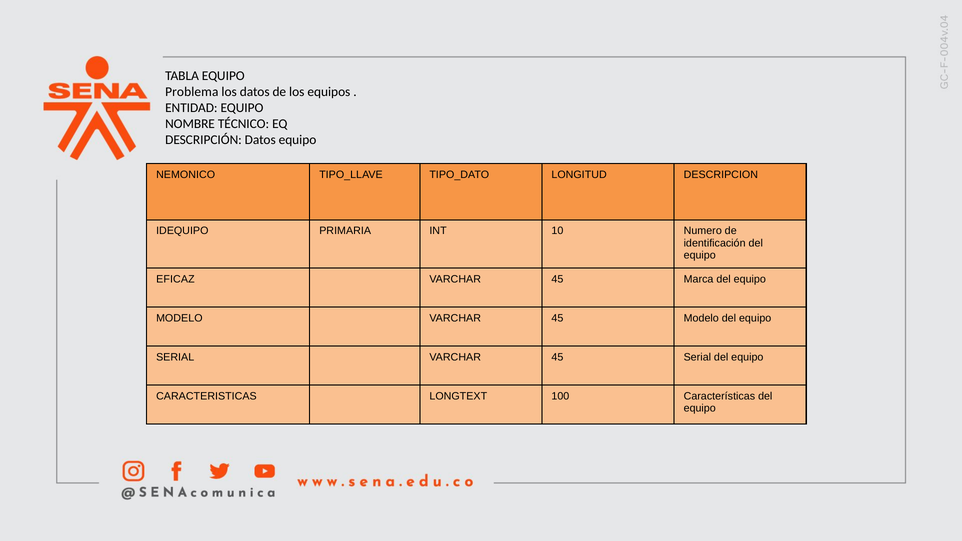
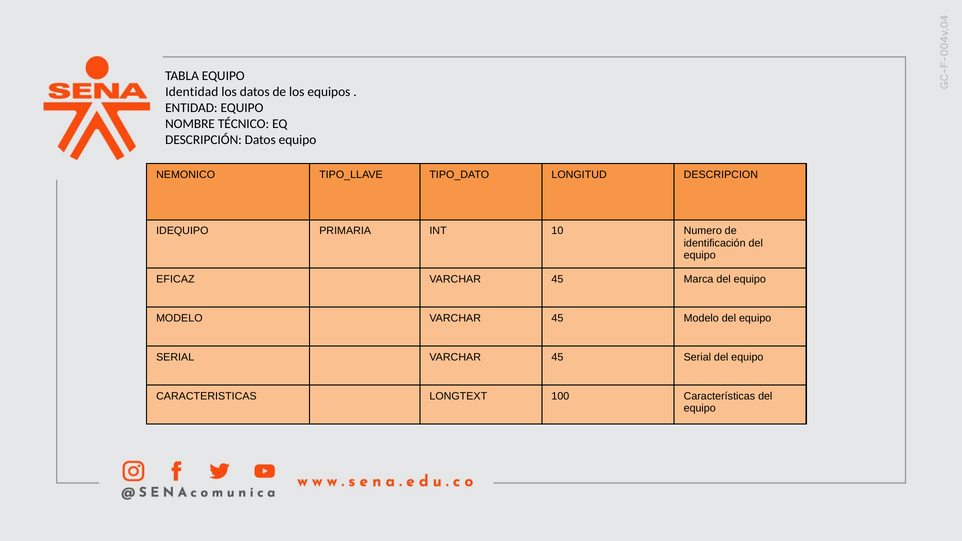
Problema: Problema -> Identidad (192, 92)
